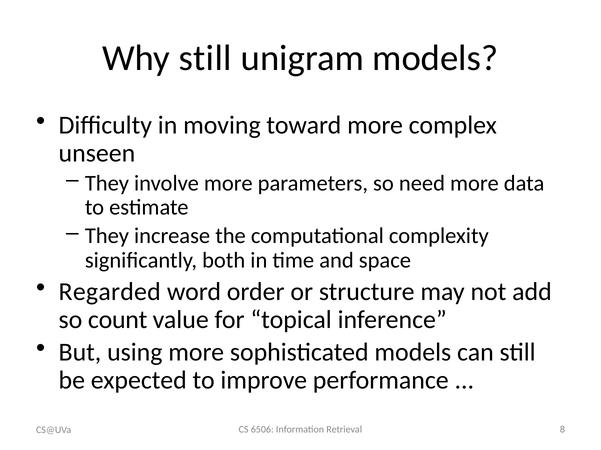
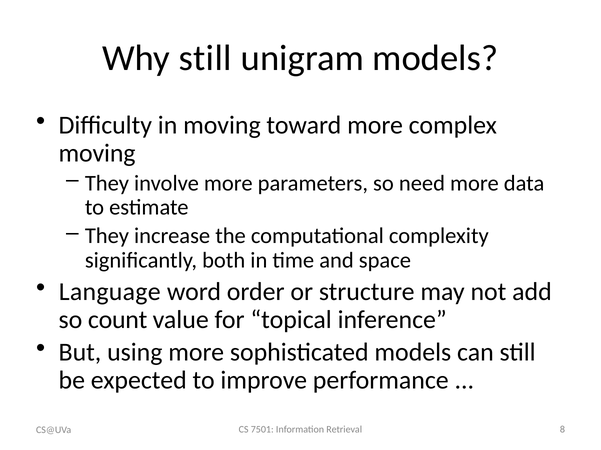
unseen: unseen -> moving (97, 153)
Regarded: Regarded -> Language (110, 292)
6506: 6506 -> 7501 (262, 430)
